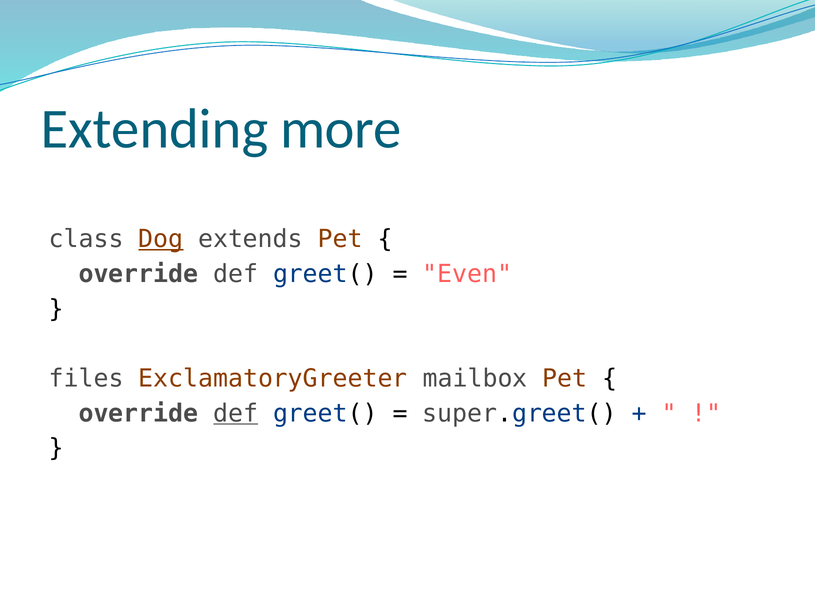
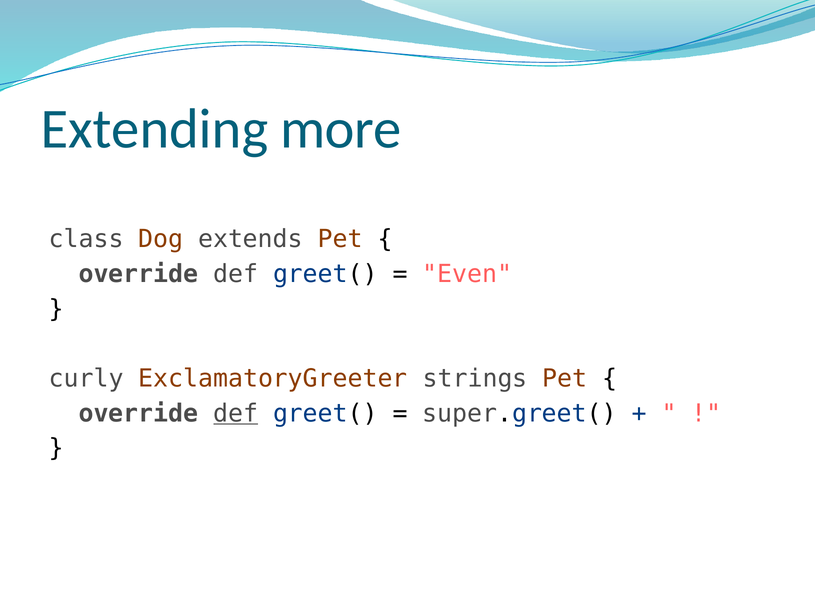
Dog underline: present -> none (161, 239)
files: files -> curly (86, 379)
mailbox: mailbox -> strings (475, 379)
